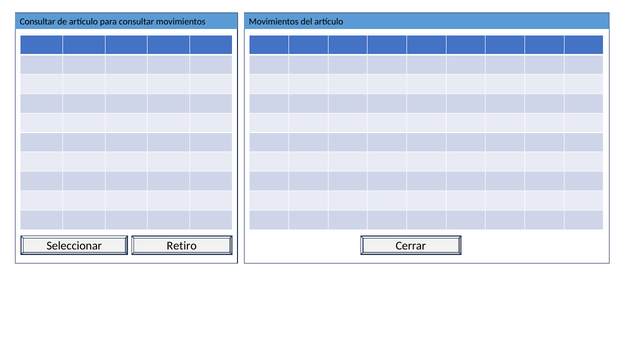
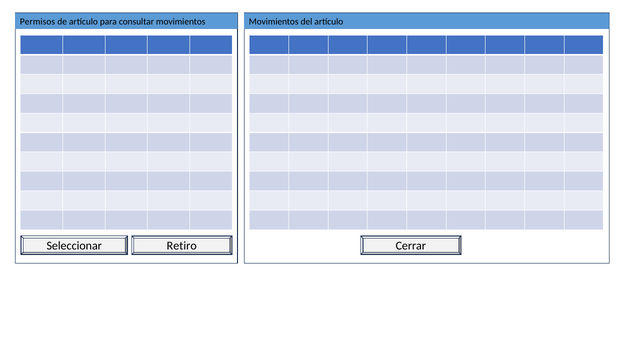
Consultar: Consultar -> Permisos (37, 22)
